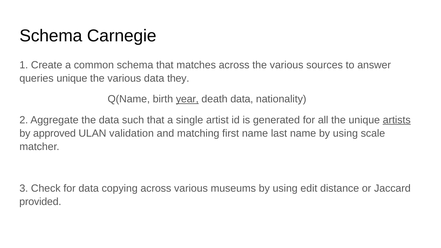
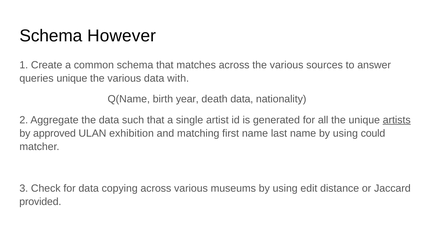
Carnegie: Carnegie -> However (122, 36)
they: they -> with (178, 78)
year underline: present -> none (187, 99)
validation: validation -> exhibition (132, 133)
scale: scale -> could (373, 133)
